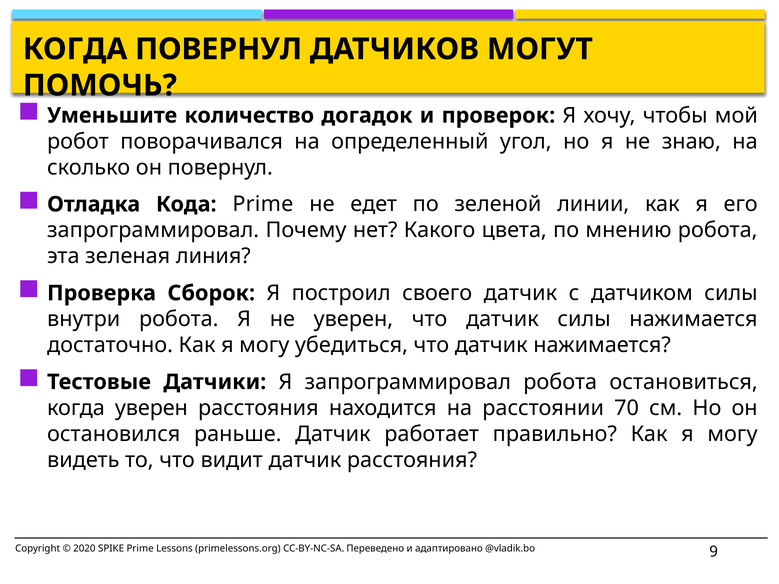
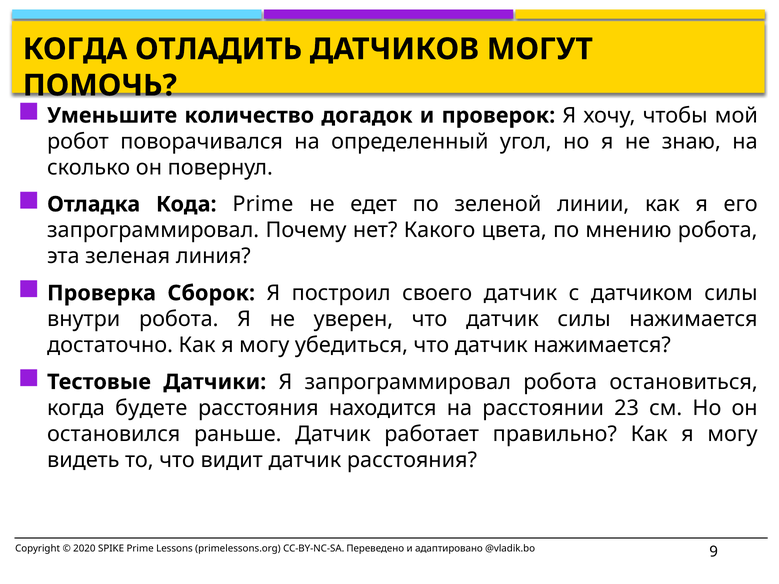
КОГДА ПОВЕРНУЛ: ПОВЕРНУЛ -> ОТЛАДИТЬ (219, 49)
когда уверен: уверен -> будете (151, 408)
70: 70 -> 23 (627, 408)
